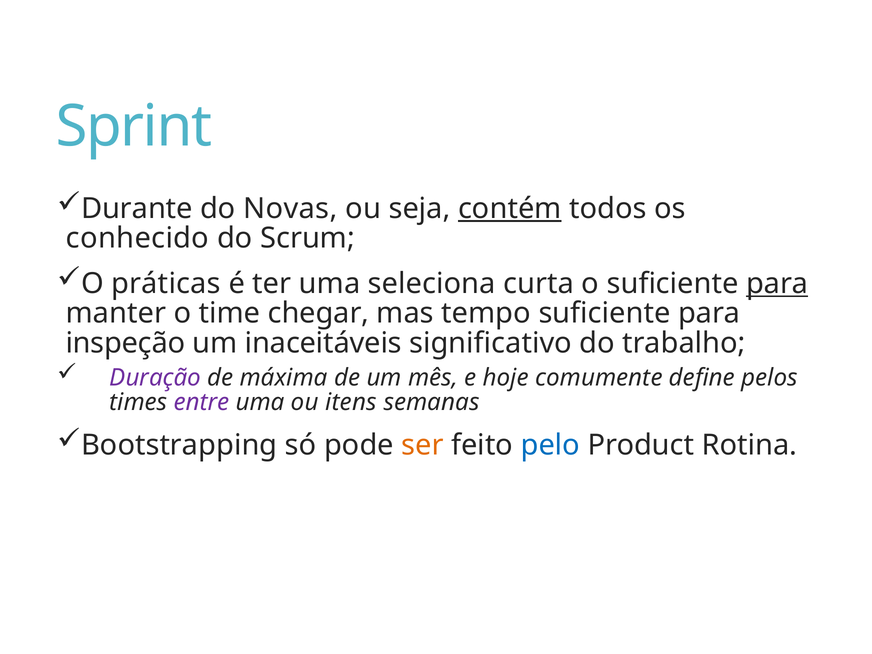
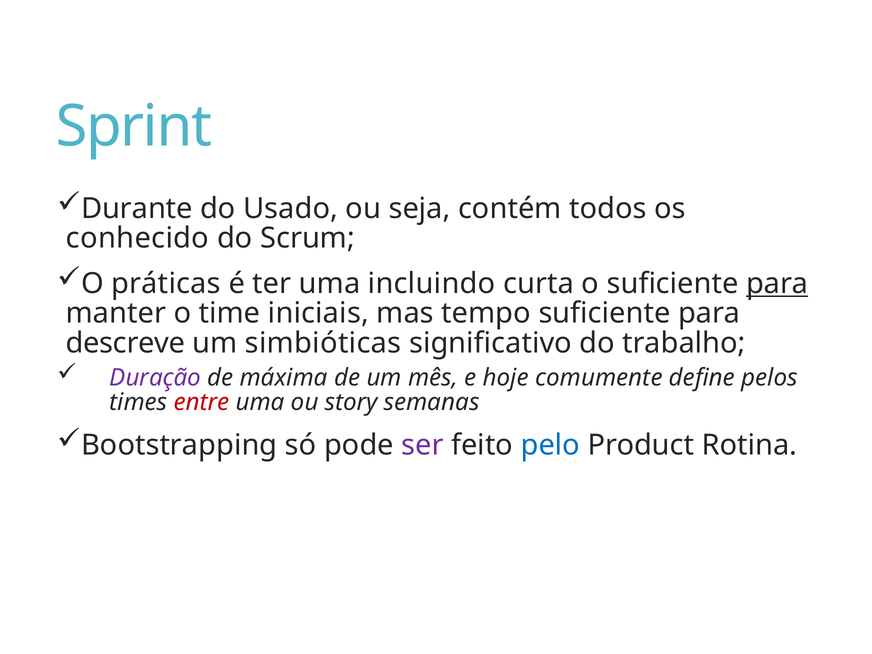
Novas: Novas -> Usado (291, 209)
contém underline: present -> none (510, 209)
seleciona: seleciona -> incluindo (432, 284)
chegar: chegar -> iniciais (318, 313)
inspeção: inspeção -> descreve (125, 343)
inaceitáveis: inaceitáveis -> simbióticas (323, 343)
entre colour: purple -> red (202, 402)
itens: itens -> story (351, 402)
ser colour: orange -> purple (422, 445)
